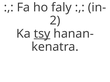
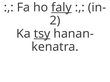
faly underline: none -> present (61, 7)
